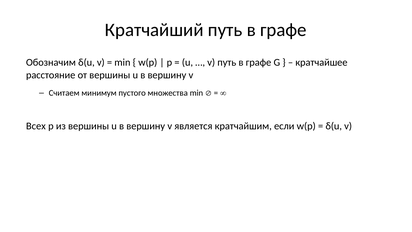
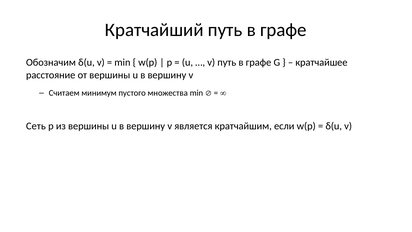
Всех: Всех -> Сеть (36, 126)
